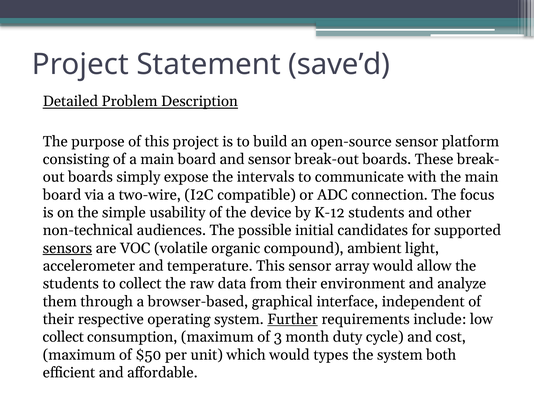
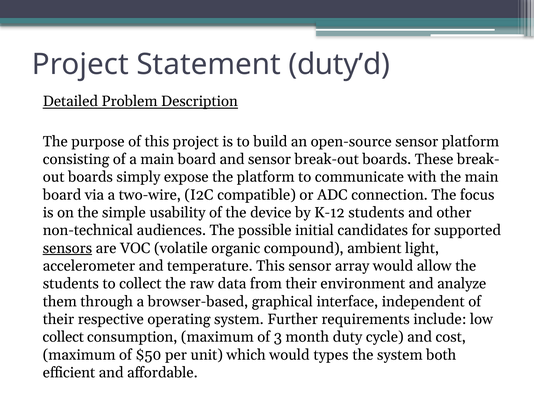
save’d: save’d -> duty’d (339, 64)
the intervals: intervals -> platform (266, 177)
Further underline: present -> none (293, 320)
